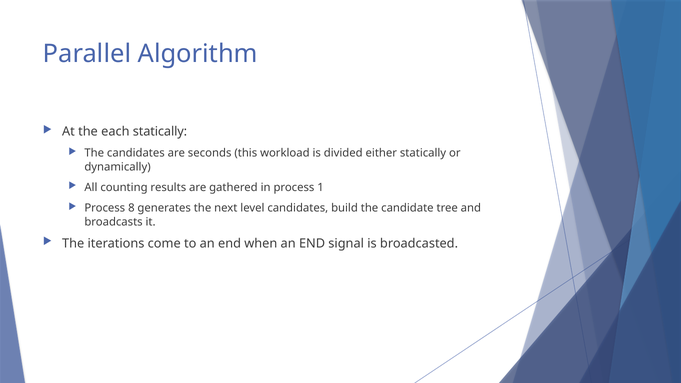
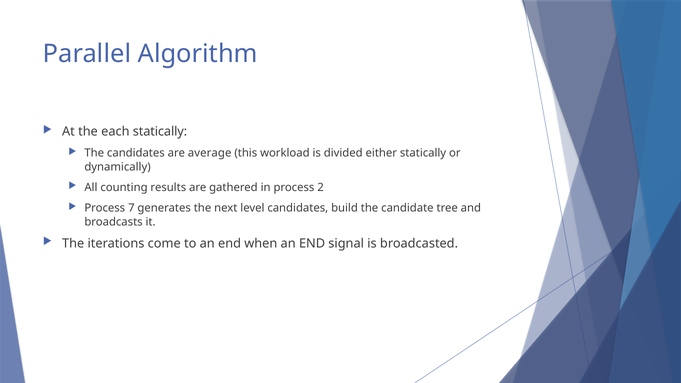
seconds: seconds -> average (210, 153)
1: 1 -> 2 (321, 188)
8: 8 -> 7 (131, 208)
